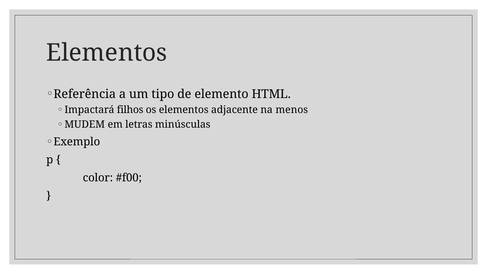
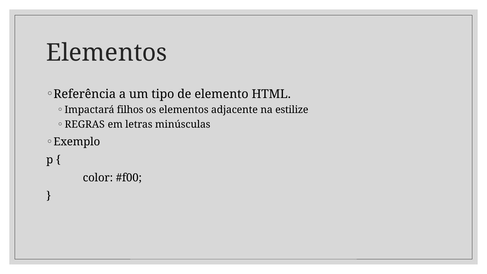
menos: menos -> estilize (292, 110)
MUDEM: MUDEM -> REGRAS (85, 125)
